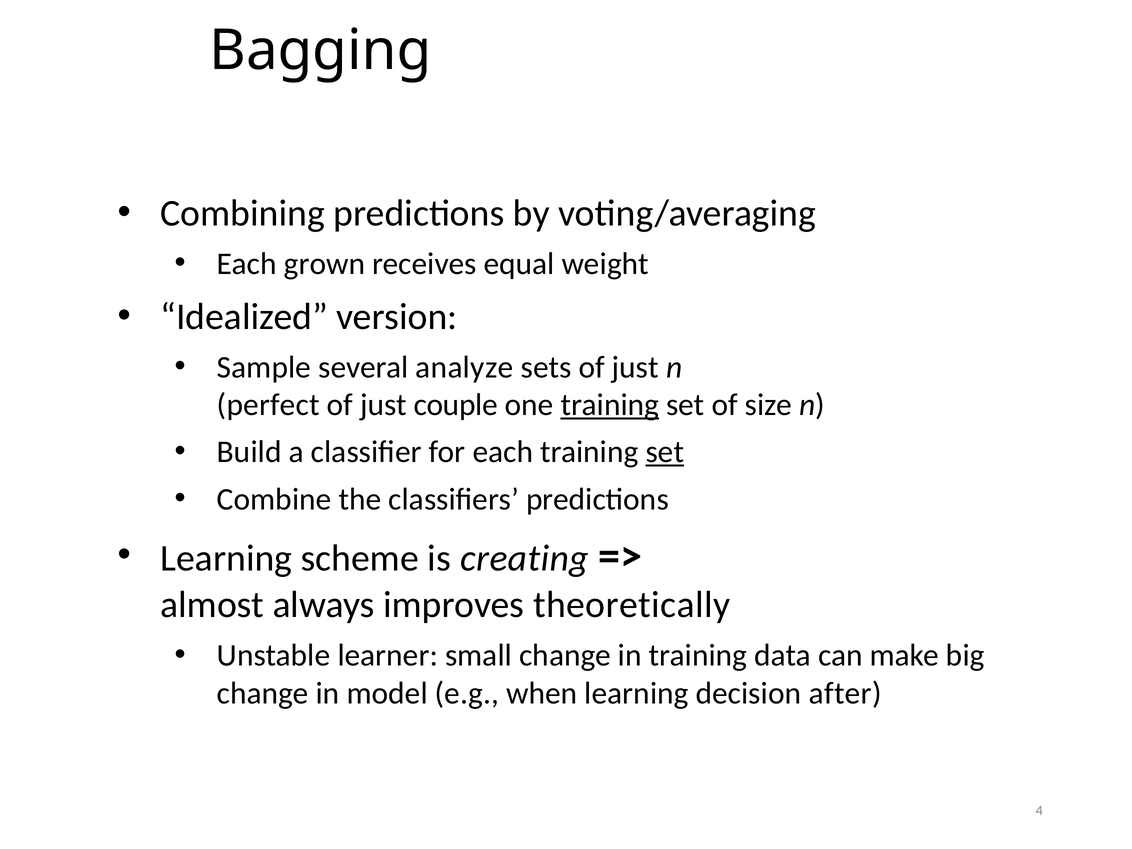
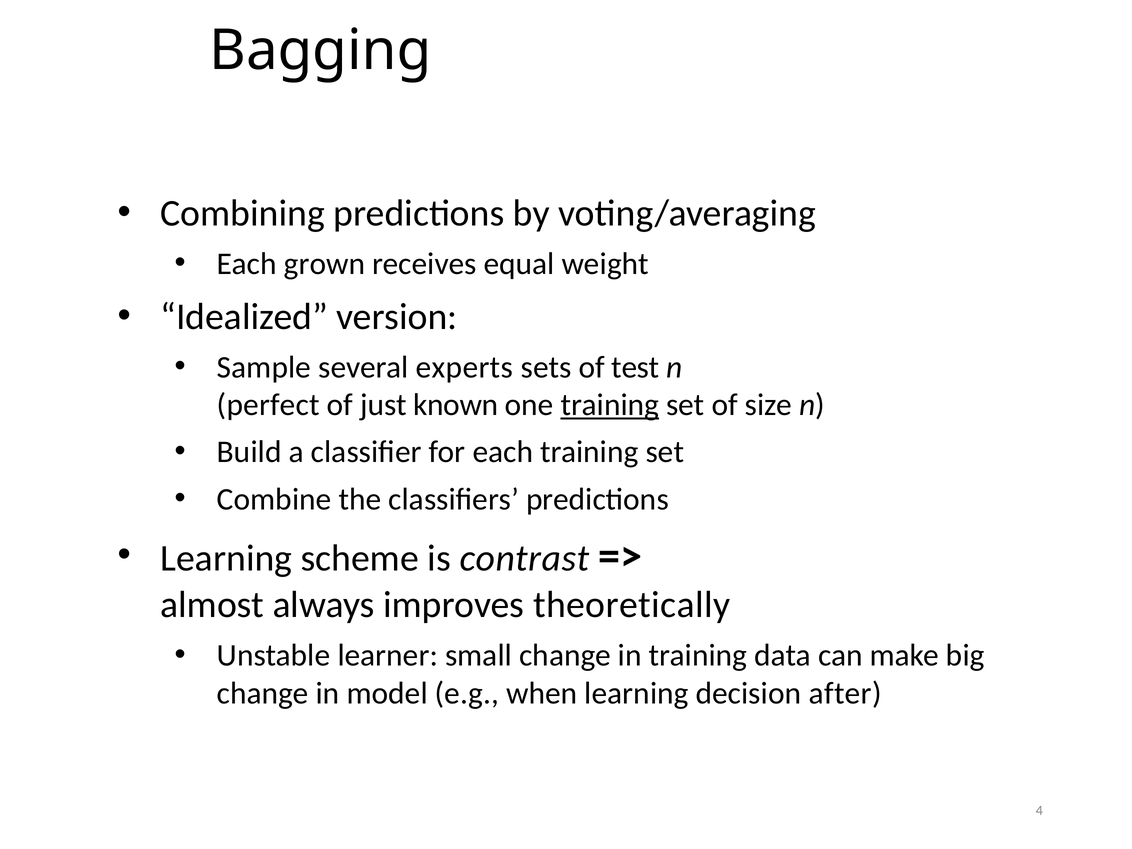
analyze: analyze -> experts (464, 367)
sets of just: just -> test (635, 367)
couple: couple -> known (456, 405)
set underline: present -> none (665, 452)
creating: creating -> contrast (525, 558)
